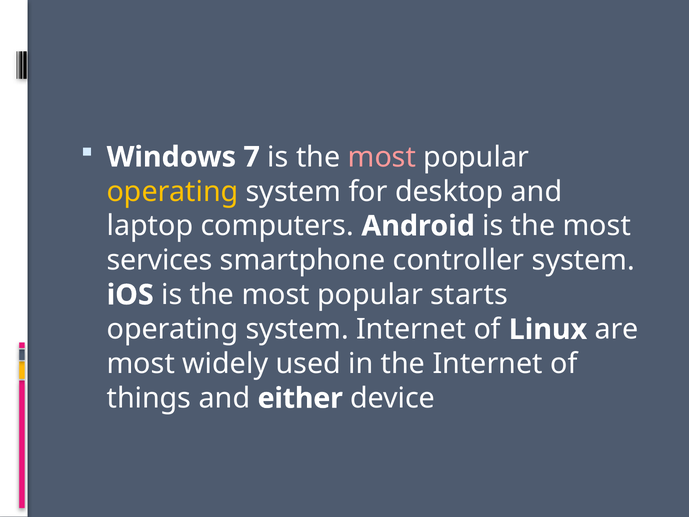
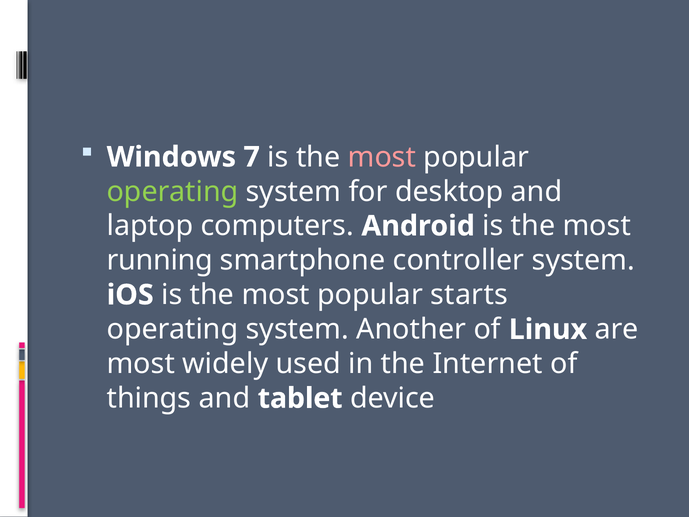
operating colour: yellow -> light green (173, 191)
services: services -> running (160, 260)
system Internet: Internet -> Another (411, 329)
either: either -> tablet (300, 398)
